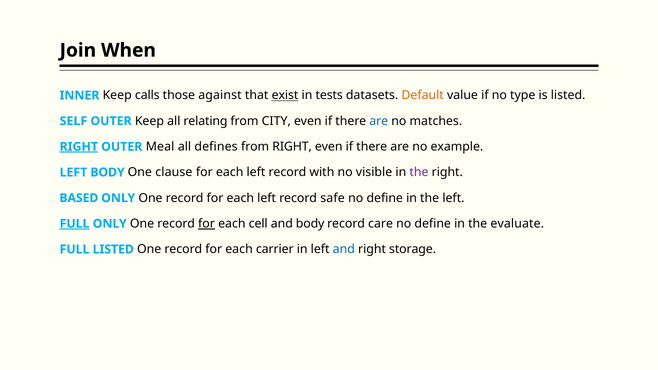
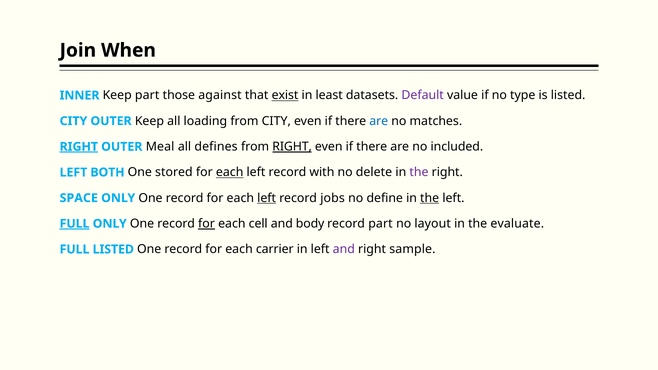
Keep calls: calls -> part (147, 95)
tests: tests -> least (329, 95)
Default colour: orange -> purple (423, 95)
SELF: SELF -> CITY (73, 121)
relating: relating -> loading (205, 121)
RIGHT underline: none -> present (292, 147)
example: example -> included (457, 147)
LEFT BODY: BODY -> BOTH (108, 172)
clause: clause -> stored (174, 172)
each underline: none -> present (230, 172)
visible: visible -> delete (374, 172)
BASED: BASED -> SPACE (79, 198)
left underline: none -> present (267, 198)
safe: safe -> jobs (333, 198)
the underline: none -> present (430, 198)
record care: care -> part (380, 224)
define: define -> layout (433, 224)
and colour: blue -> purple (344, 249)
storage: storage -> sample (412, 249)
